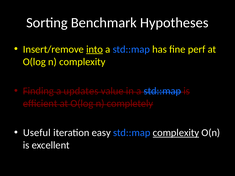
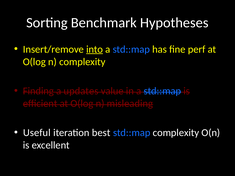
completely: completely -> misleading (130, 104)
easy: easy -> best (101, 133)
complexity underline: present -> none (176, 133)
